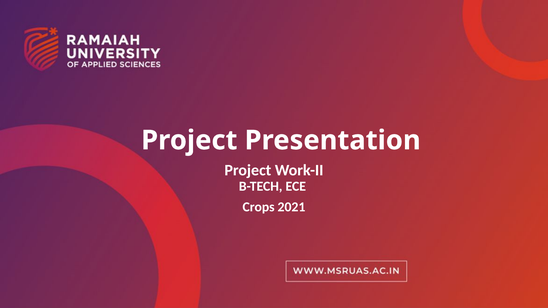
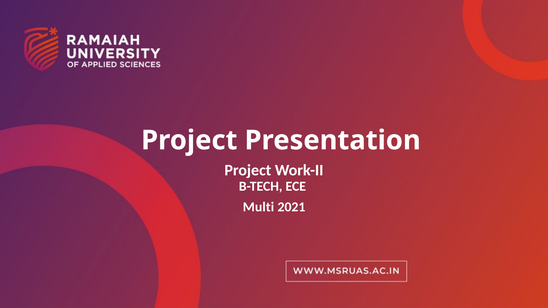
Crops: Crops -> Multi (258, 207)
